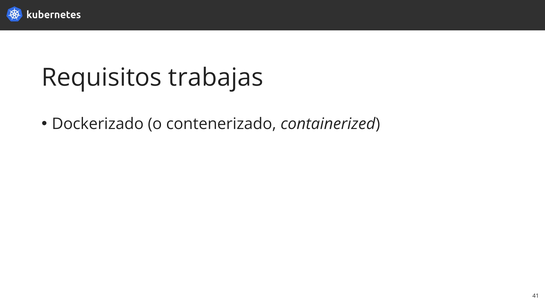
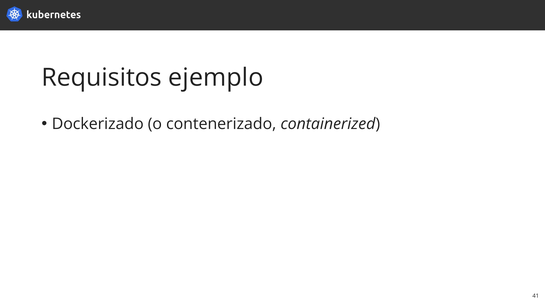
trabajas: trabajas -> ejemplo (216, 78)
